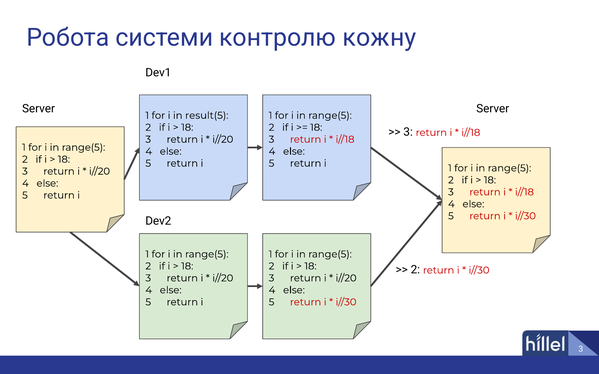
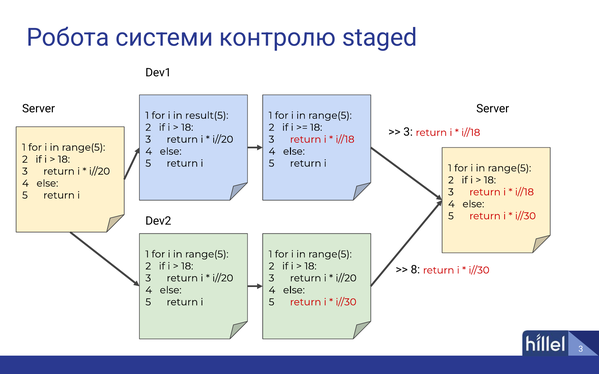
кожну: кожну -> staged (380, 38)
2: 2 -> 8 (415, 270)
